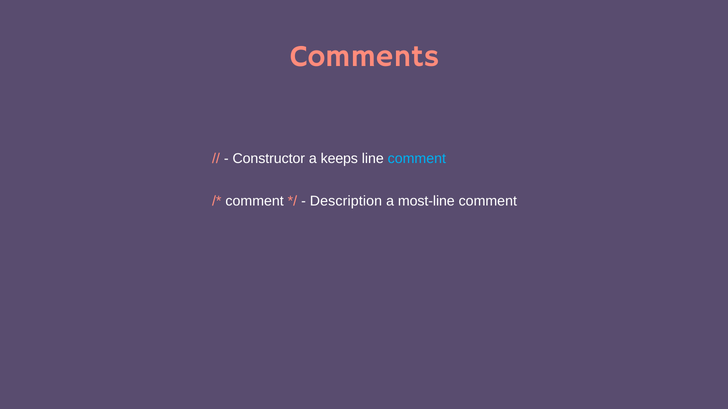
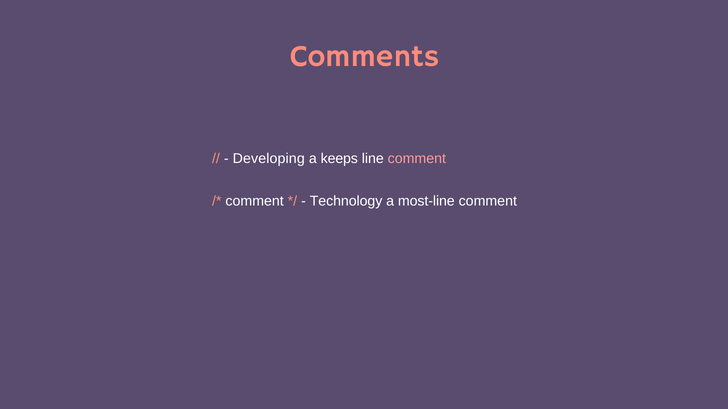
Constructor: Constructor -> Developing (269, 159)
comment colour: light blue -> pink (417, 159)
Description: Description -> Technology (346, 201)
